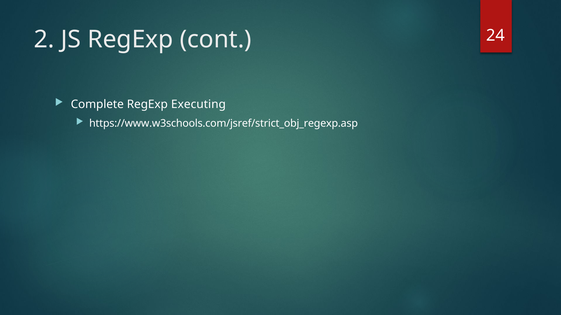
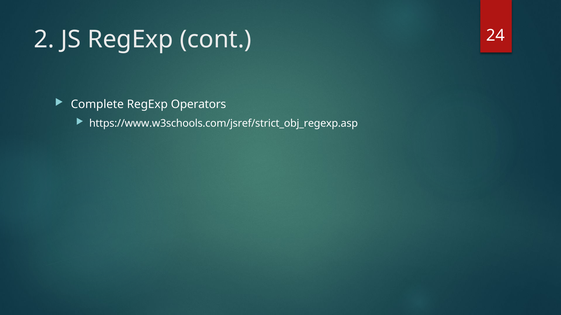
Executing: Executing -> Operators (199, 104)
